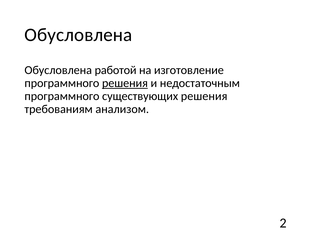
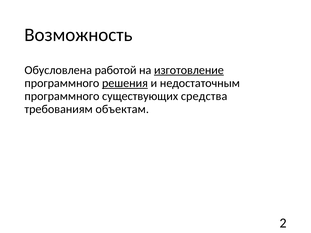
Обусловлена: Обусловлена -> Возможность (78, 35)
изготовление underline: none -> present (189, 70)
существующих решения: решения -> средства (204, 96)
анализом: анализом -> объектам (122, 109)
